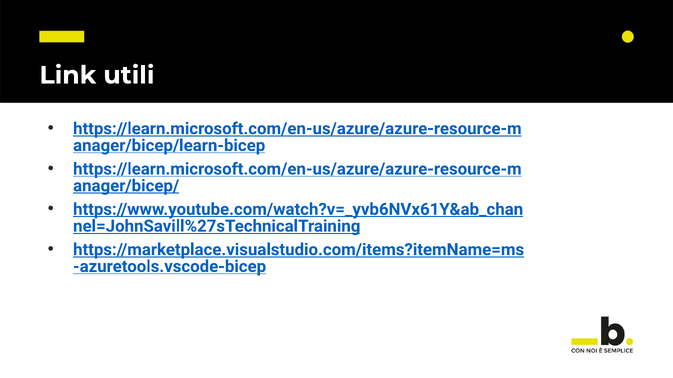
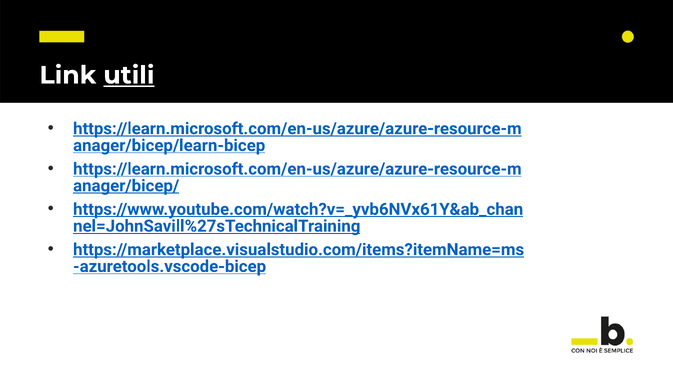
utili underline: none -> present (129, 75)
